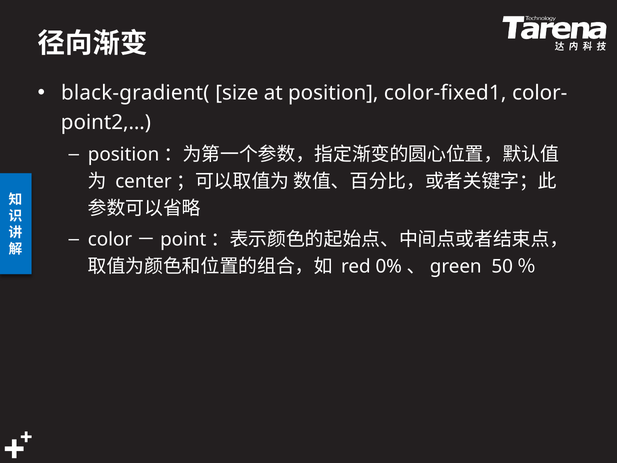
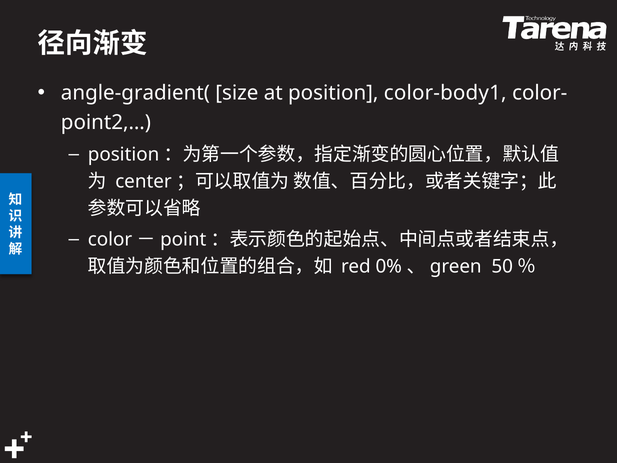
black-gradient(: black-gradient( -> angle-gradient( (135, 93)
color-fixed1: color-fixed1 -> color-body1 (445, 93)
